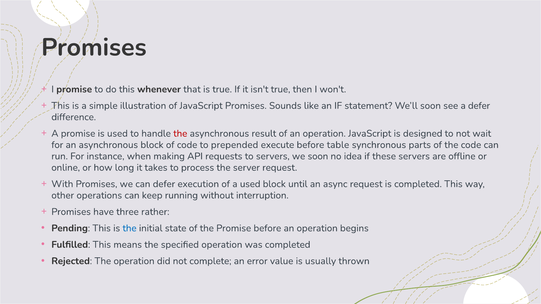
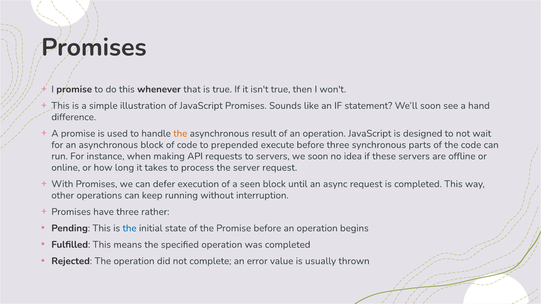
a defer: defer -> hand (479, 106)
the colour: red -> orange (180, 134)
before table: table -> three (338, 145)
a used: used -> seen (250, 184)
